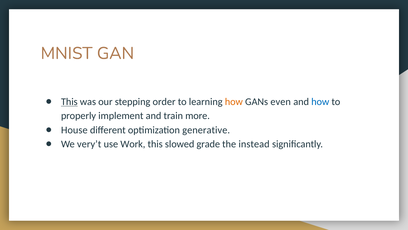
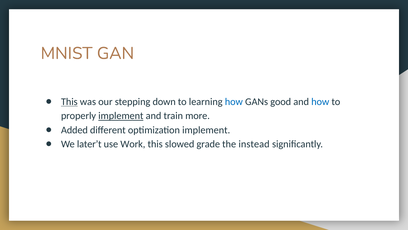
order: order -> down (164, 102)
how colour: orange -> blue (234, 102)
even: even -> good (281, 102)
implement underline: none -> present (121, 116)
House: House -> Added (74, 130)
optimization generative: generative -> implement (206, 130)
very’t: very’t -> later’t (89, 144)
